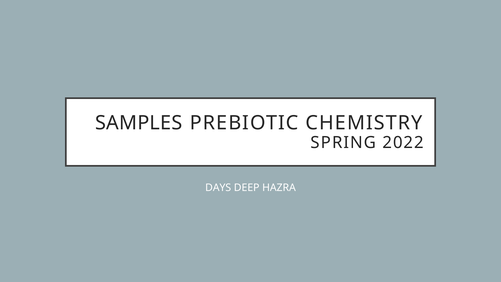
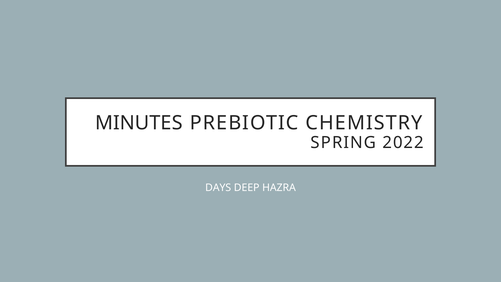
SAMPLES: SAMPLES -> MINUTES (139, 123)
